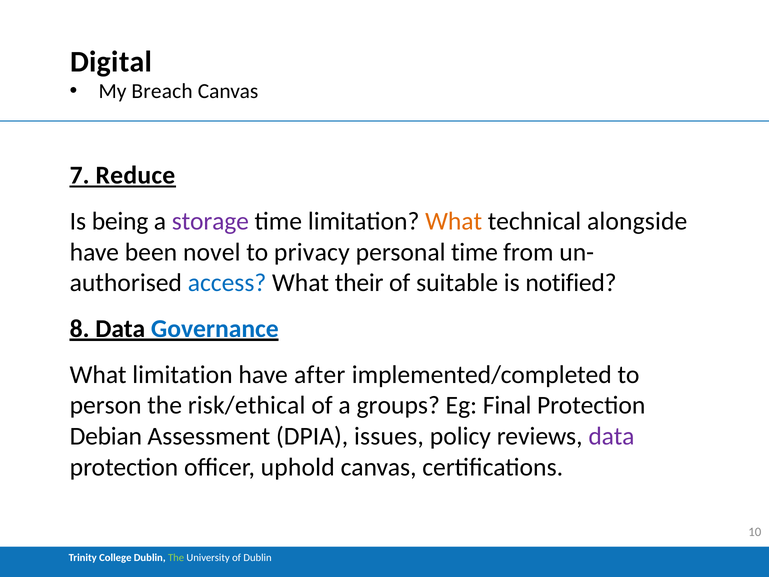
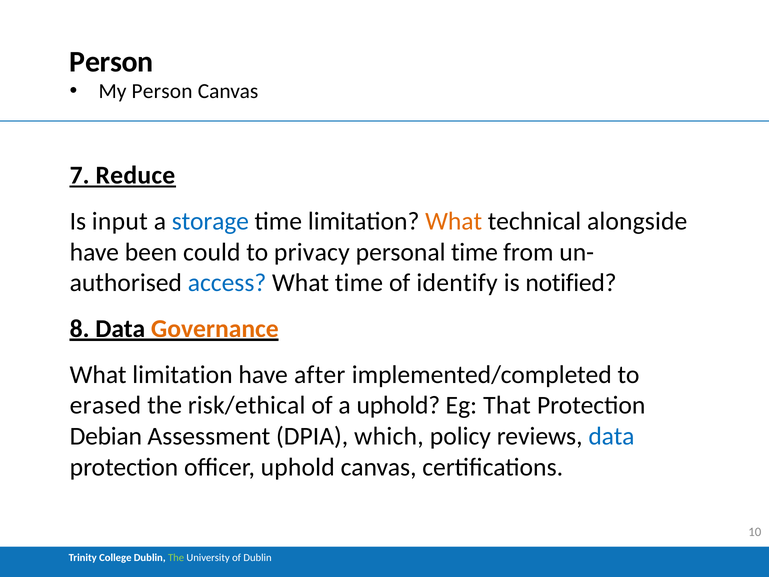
Digital: Digital -> Person (111, 62)
My Breach: Breach -> Person (162, 91)
being: being -> input (120, 221)
storage colour: purple -> blue (210, 221)
novel: novel -> could (212, 252)
What their: their -> time (359, 283)
suitable: suitable -> identify (457, 283)
Governance colour: blue -> orange (215, 329)
person: person -> erased (105, 405)
a groups: groups -> uphold (398, 405)
Final: Final -> That (507, 405)
issues: issues -> which (389, 436)
data colour: purple -> blue (611, 436)
